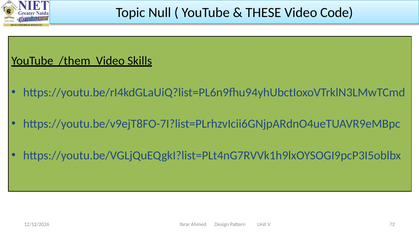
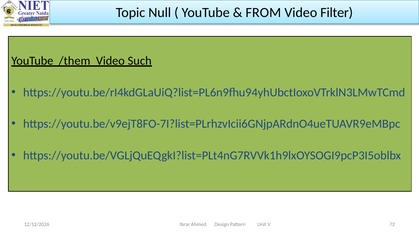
THESE: THESE -> FROM (263, 13)
Code: Code -> Filter (337, 13)
Skills: Skills -> Such (140, 61)
